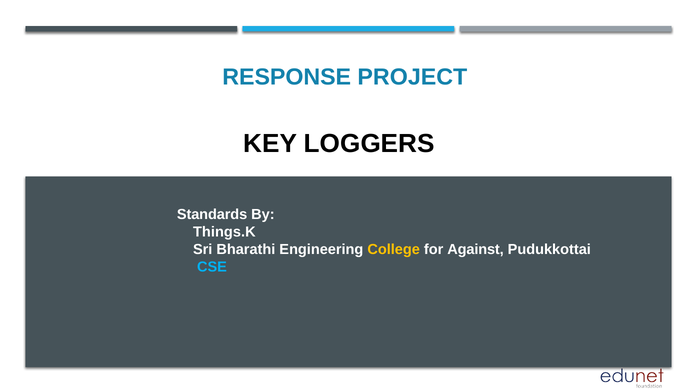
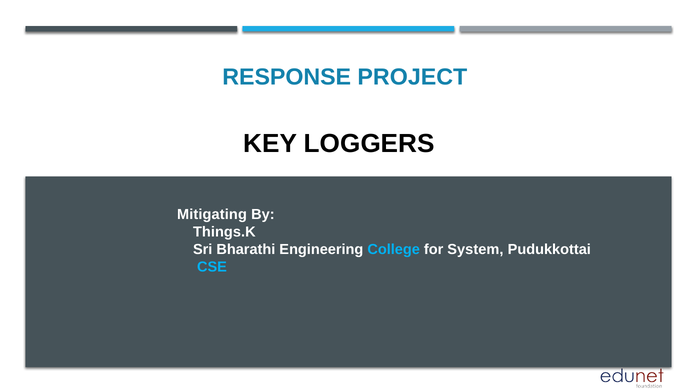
Standards: Standards -> Mitigating (212, 215)
College colour: yellow -> light blue (394, 249)
Against: Against -> System (475, 249)
